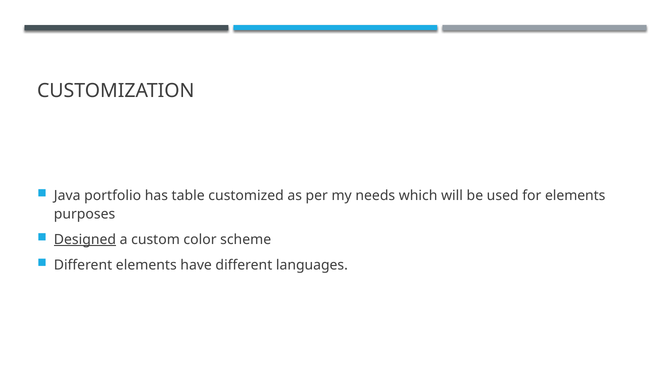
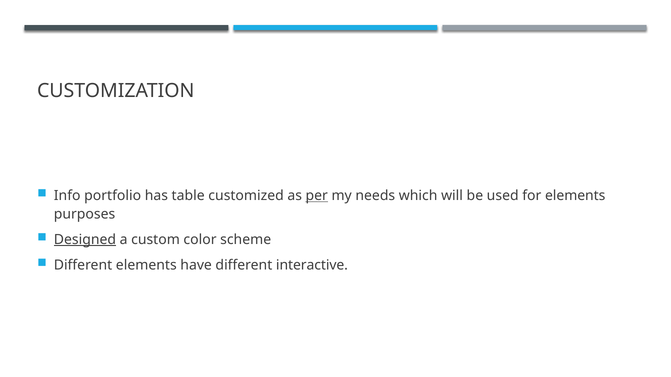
Java: Java -> Info (67, 196)
per underline: none -> present (317, 196)
languages: languages -> interactive (312, 265)
